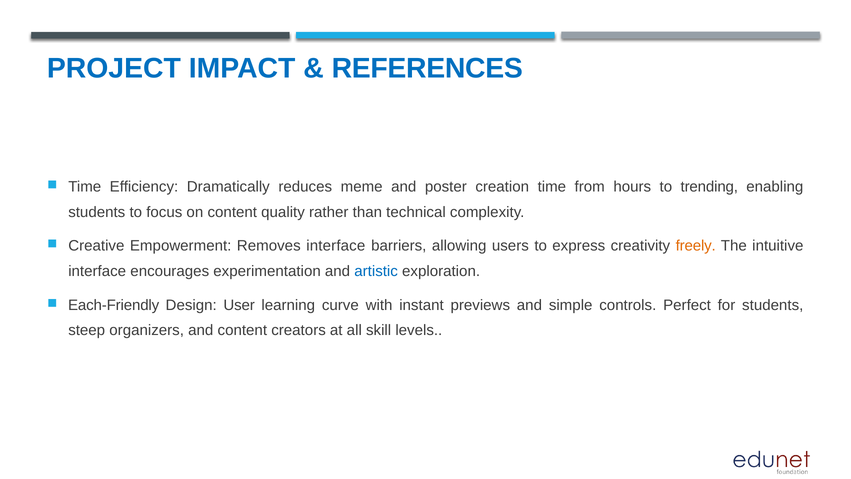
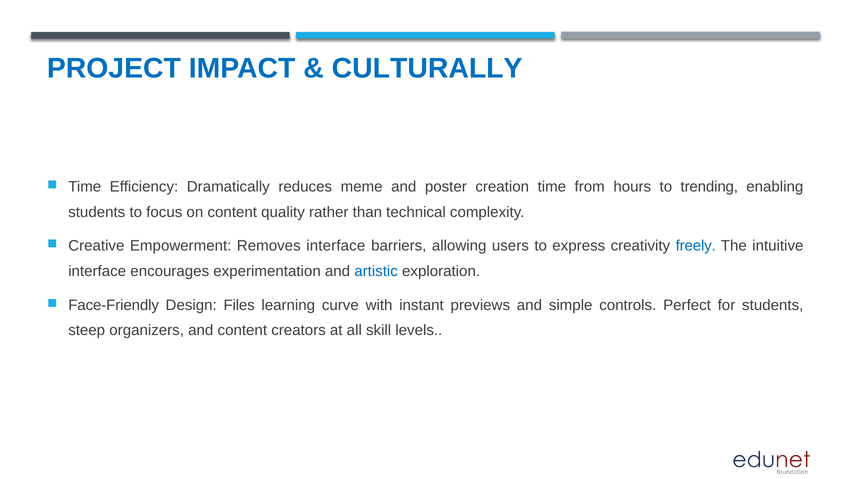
REFERENCES: REFERENCES -> CULTURALLY (427, 69)
freely colour: orange -> blue (696, 246)
Each-Friendly: Each-Friendly -> Face-Friendly (114, 305)
User: User -> Files (239, 305)
